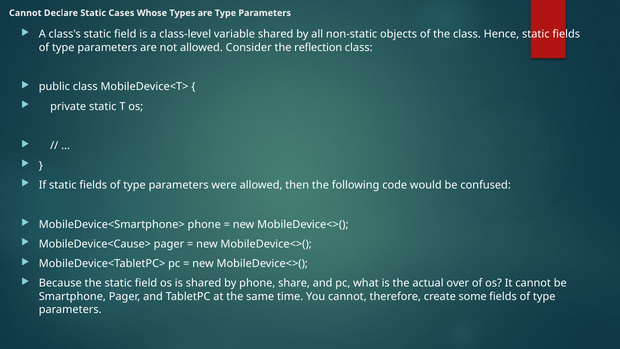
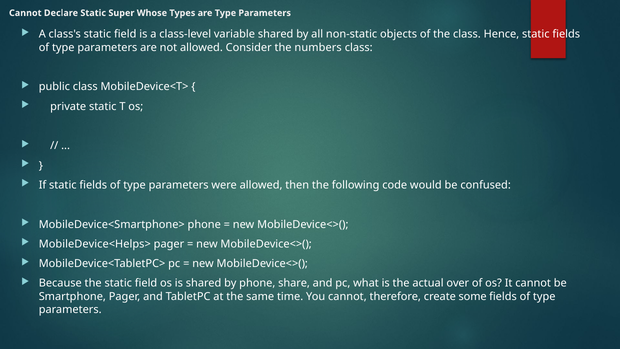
Cases: Cases -> Super (121, 13)
reflection: reflection -> numbers (318, 47)
MobileDevice<Cause>: MobileDevice<Cause> -> MobileDevice<Helps> (95, 244)
